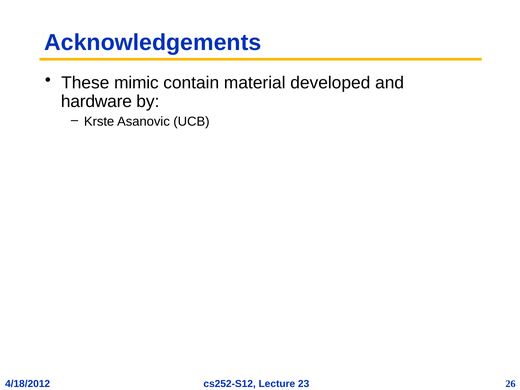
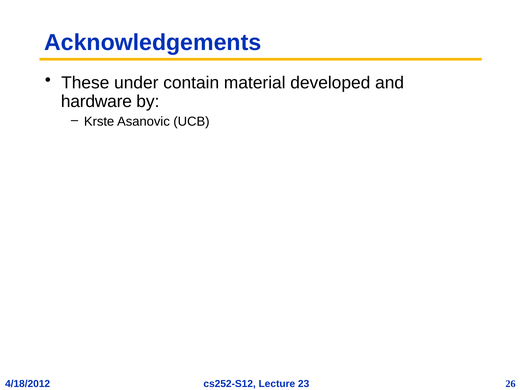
mimic: mimic -> under (136, 83)
